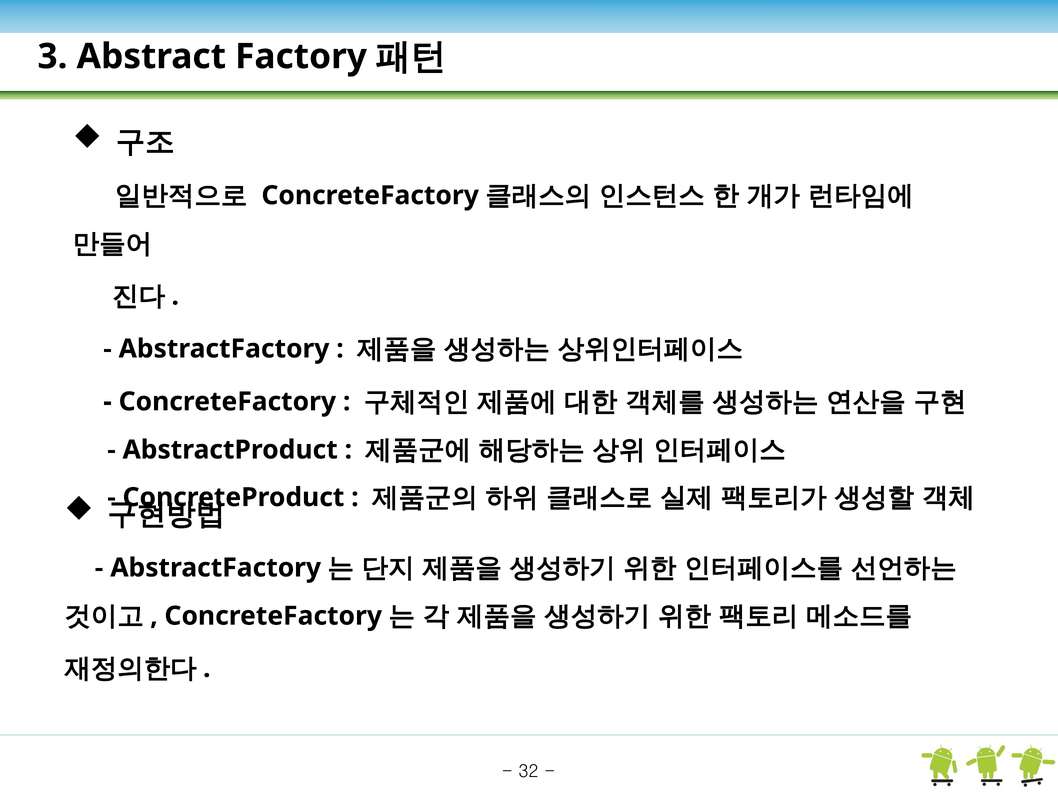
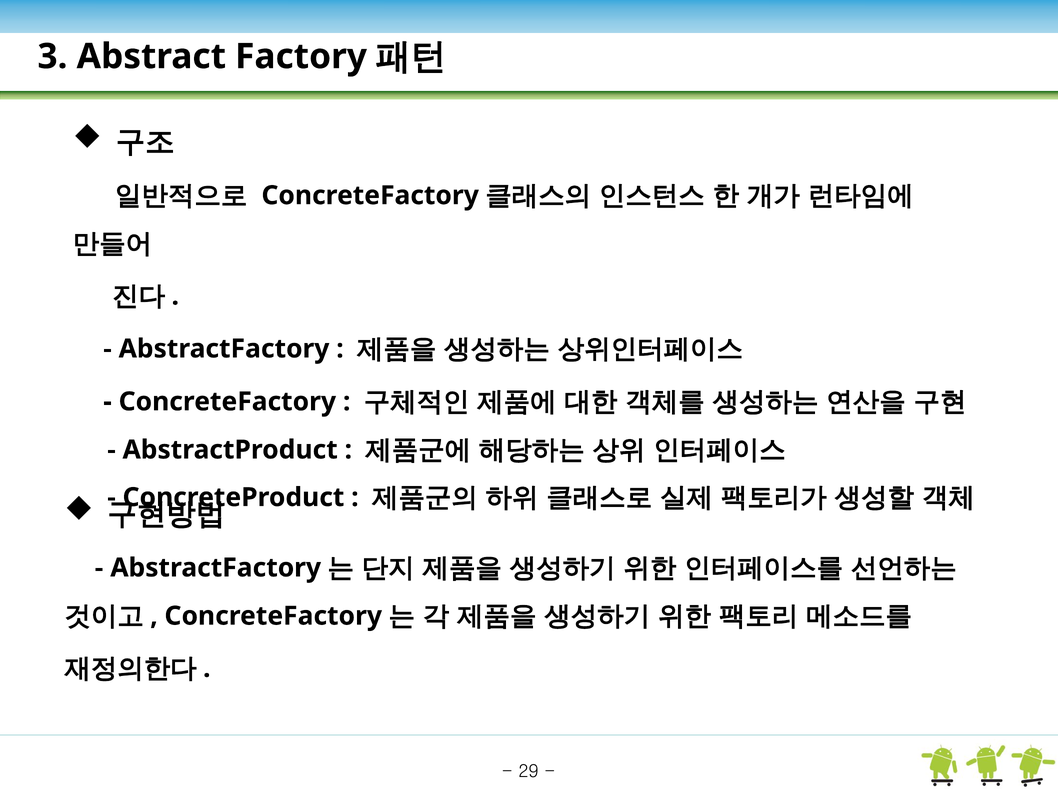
32: 32 -> 29 (528, 772)
